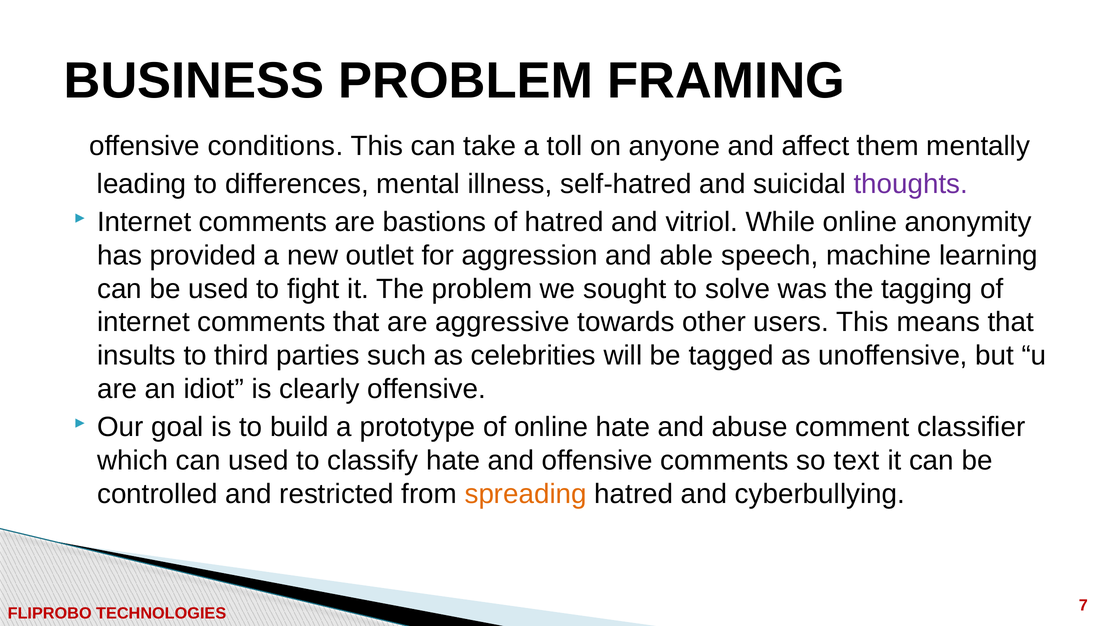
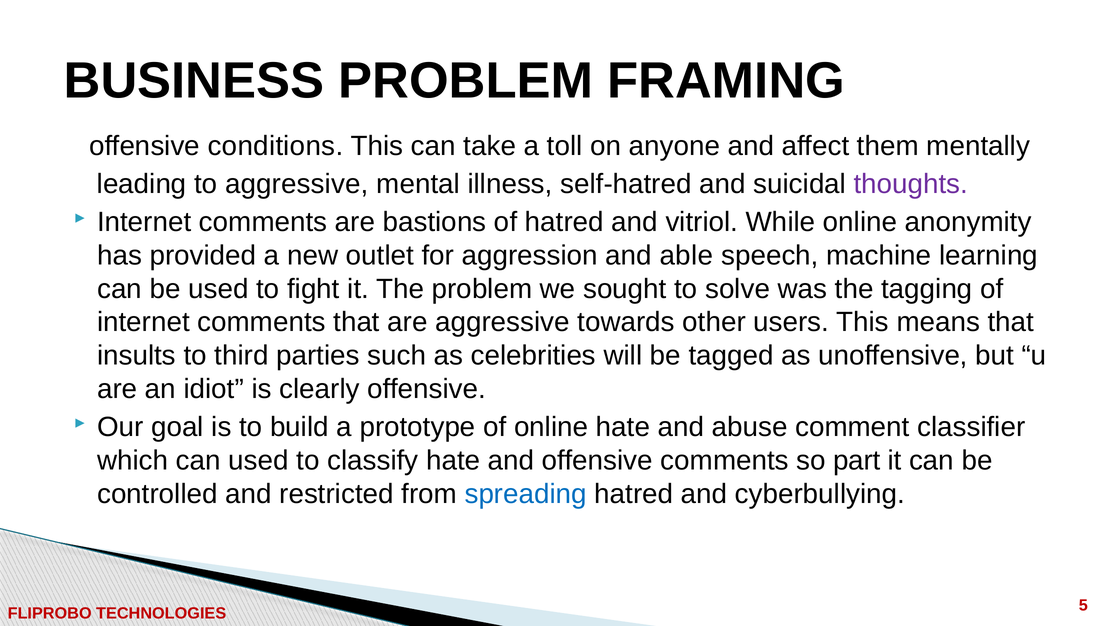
to differences: differences -> aggressive (297, 184)
text: text -> part (857, 460)
spreading colour: orange -> blue (526, 493)
7: 7 -> 5 (1083, 605)
